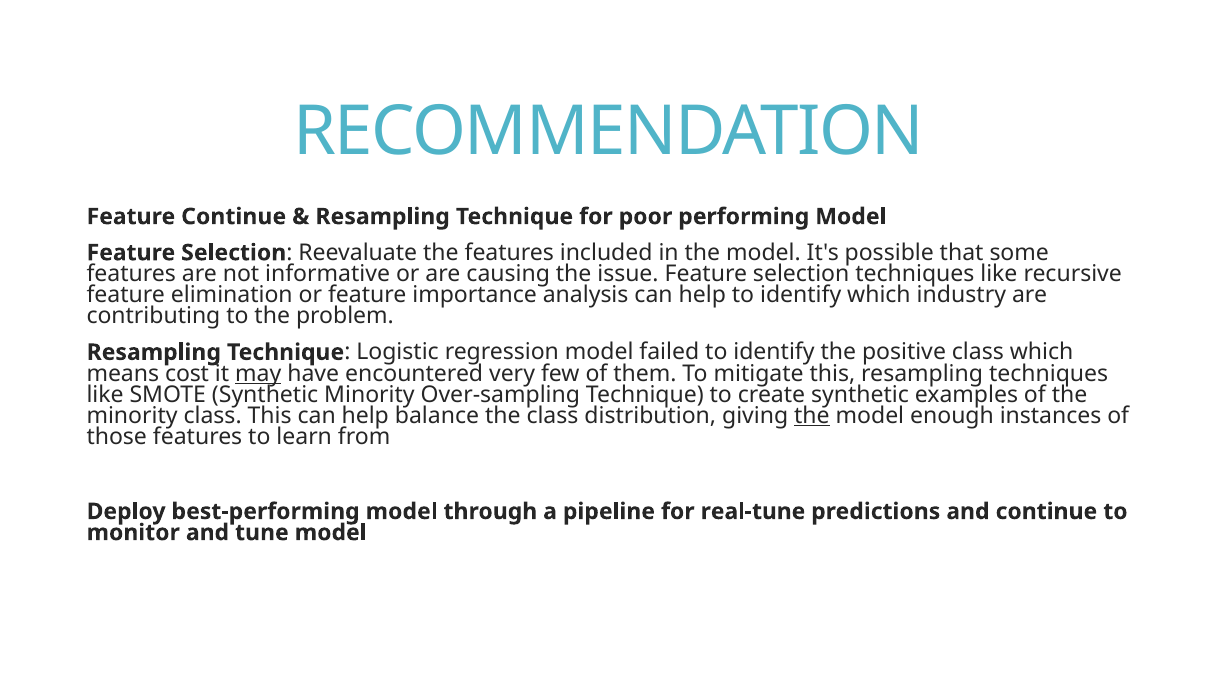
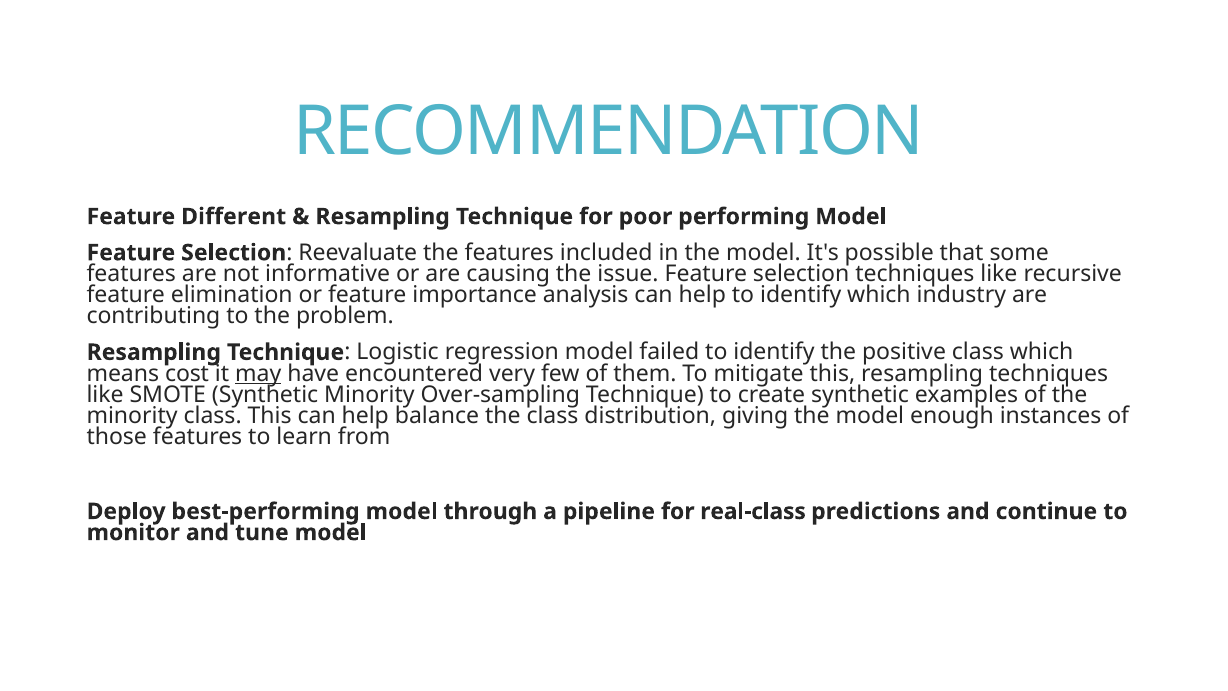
Feature Continue: Continue -> Different (234, 217)
the underline: present -> none (812, 416)
real-tune: real-tune -> real-class (753, 511)
